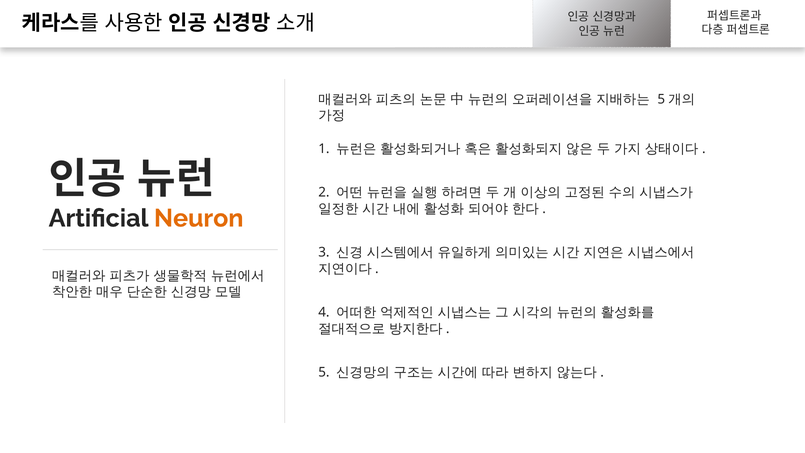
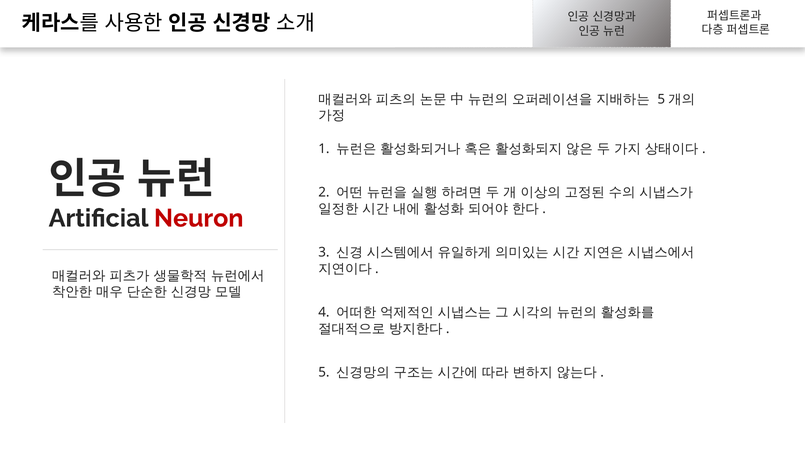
Neuron colour: orange -> red (199, 218)
